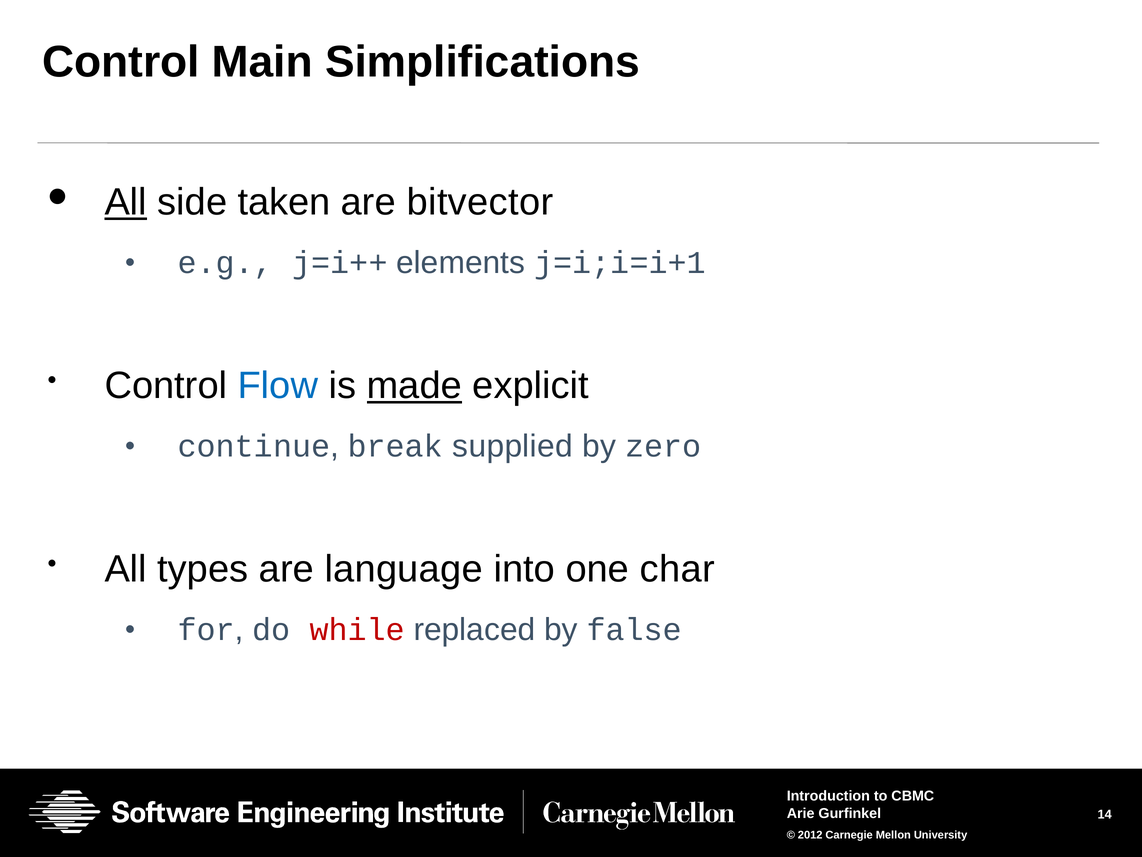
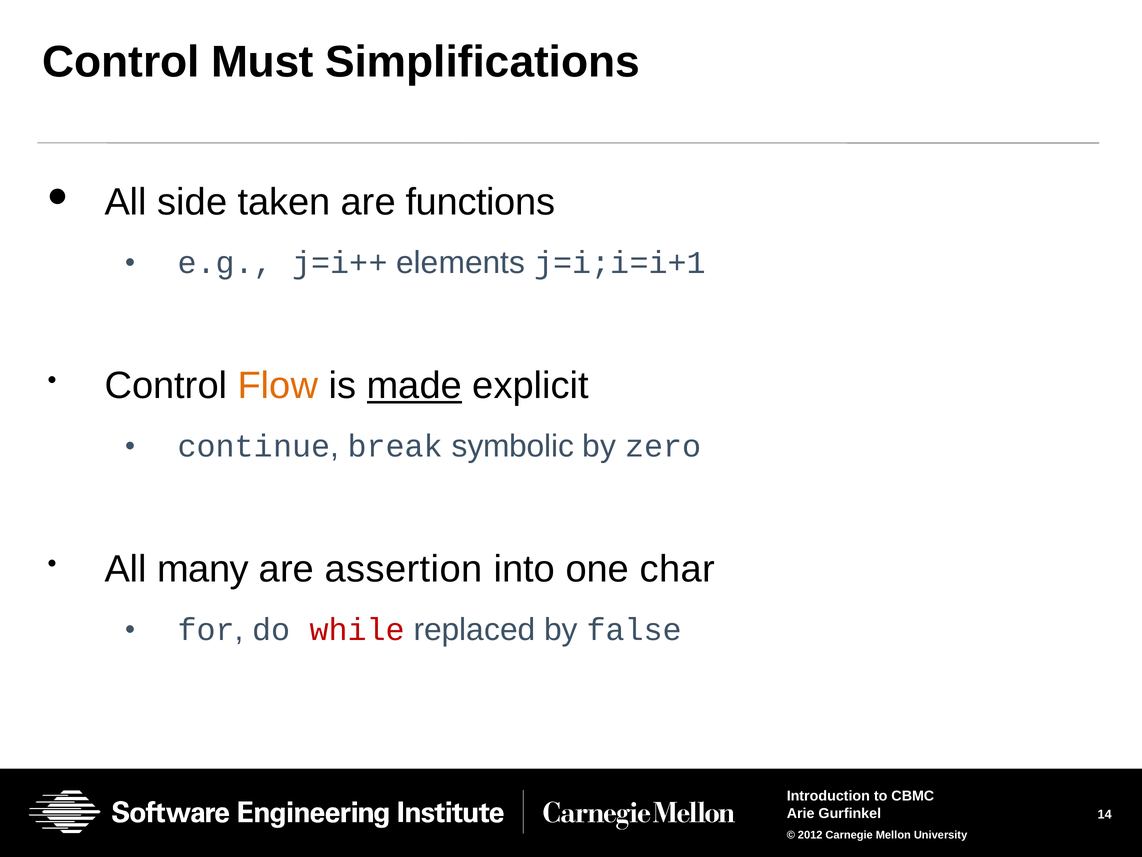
Main: Main -> Must (263, 62)
All underline: present -> none (126, 202)
bitvector: bitvector -> functions (480, 202)
Flow colour: blue -> orange (278, 386)
supplied: supplied -> symbolic (513, 446)
types: types -> many (203, 569)
language: language -> assertion (404, 569)
